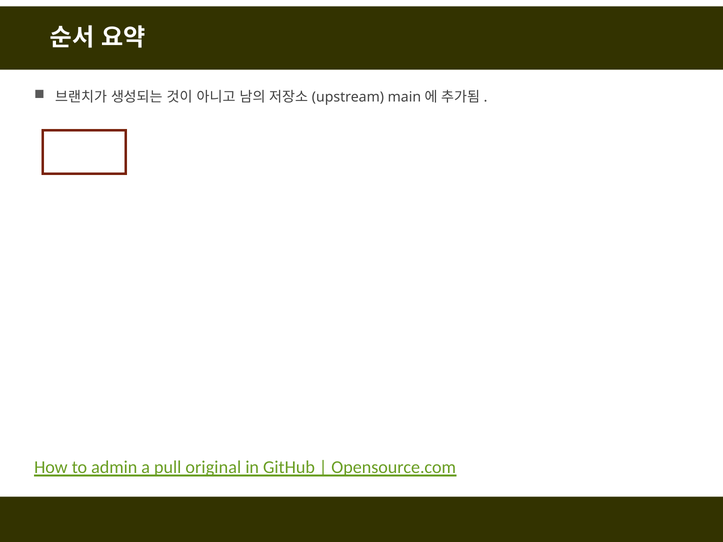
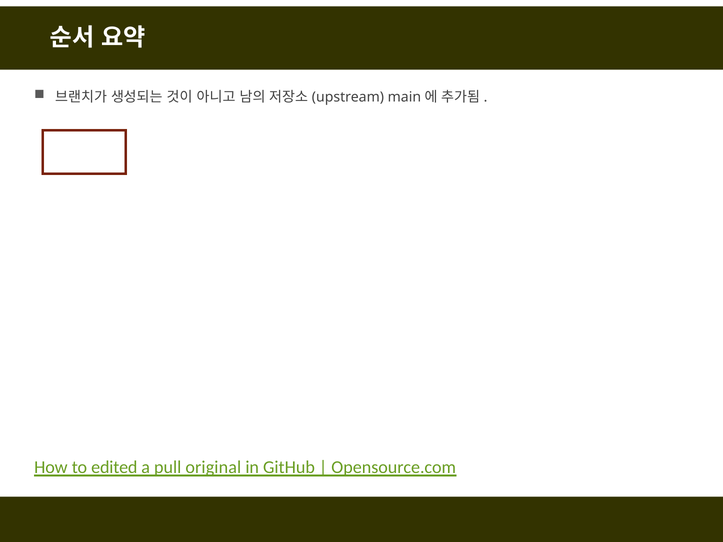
admin: admin -> edited (114, 468)
